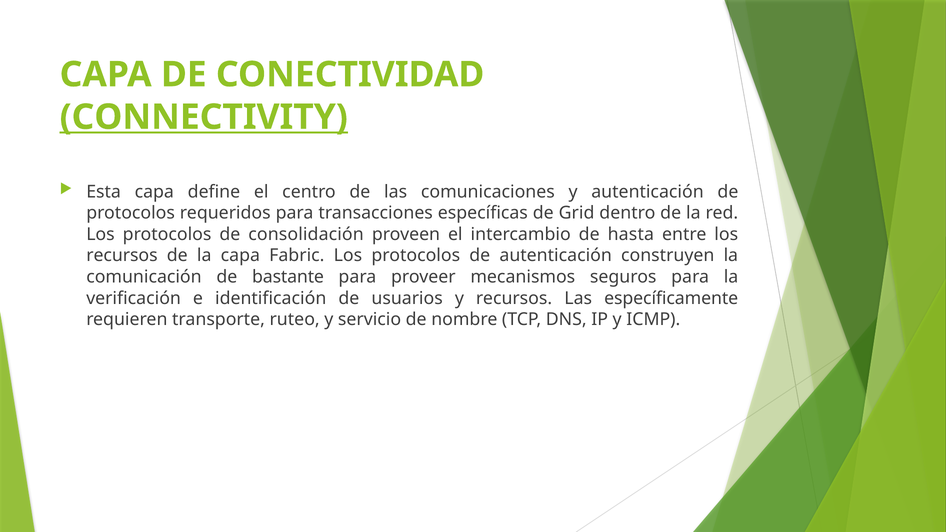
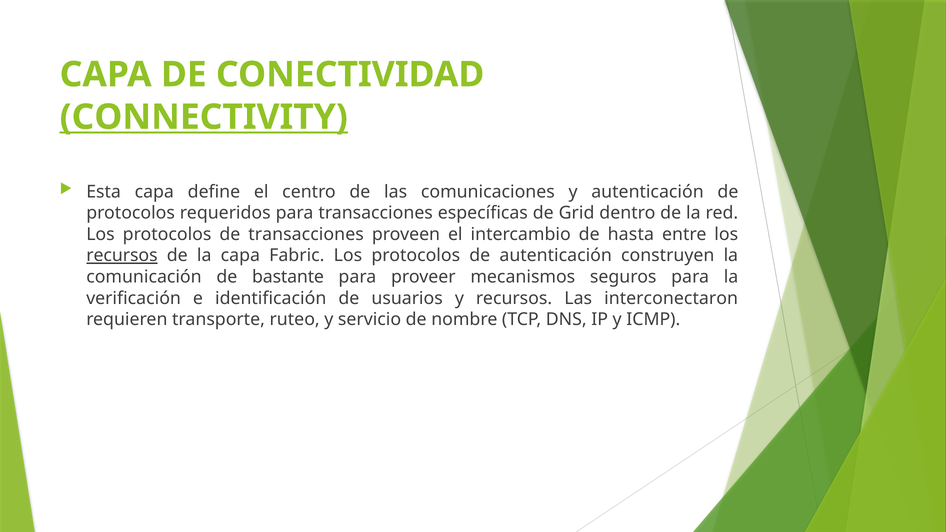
de consolidación: consolidación -> transacciones (306, 234)
recursos underline: none -> present (122, 256)
específicamente: específicamente -> interconectaron (671, 298)
